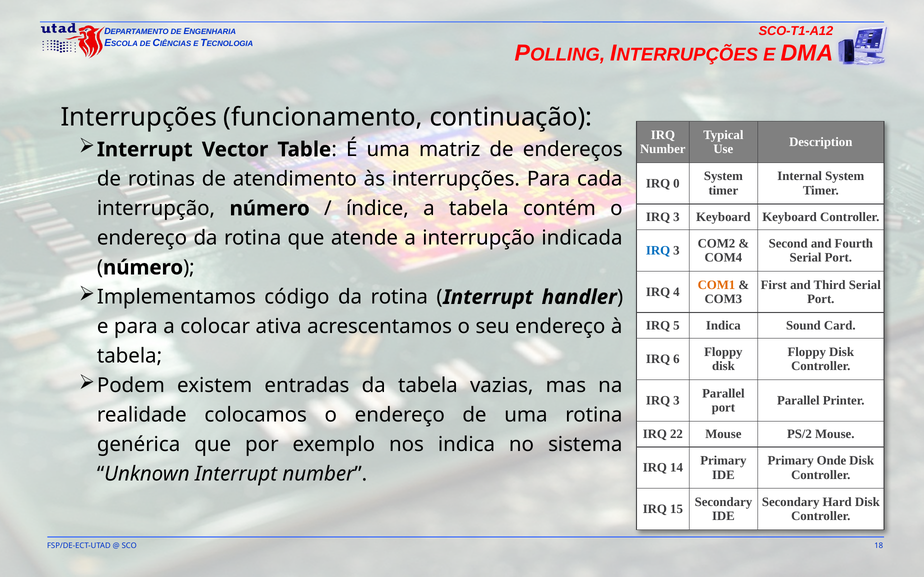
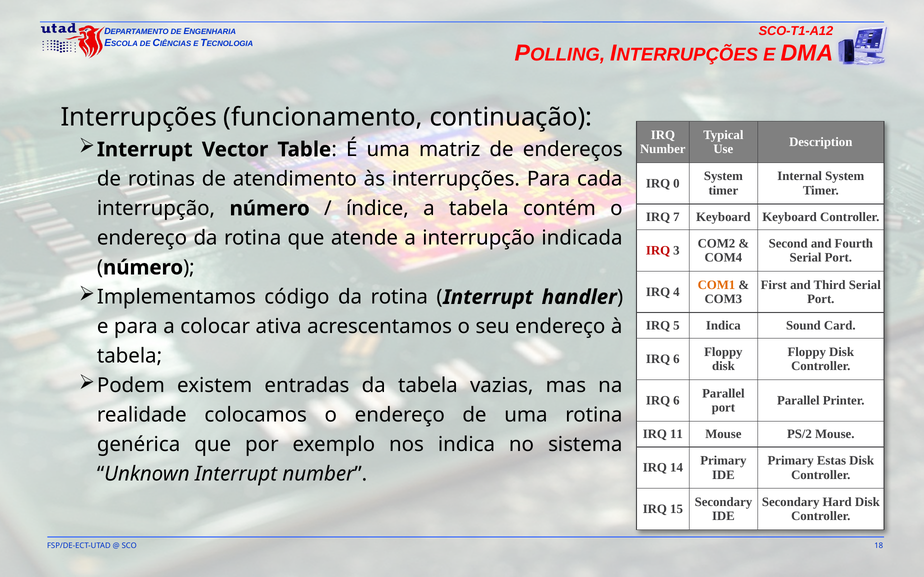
3: 3 -> 7 (676, 217)
IRQ colour: blue -> red (658, 251)
3: 3 -> 6 (676, 401)
22: 22 -> 11 (676, 434)
Onde: Onde -> Estas (831, 461)
